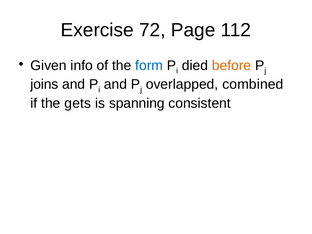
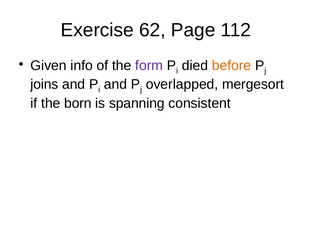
72: 72 -> 62 (152, 30)
form colour: blue -> purple (149, 65)
combined: combined -> mergesort (253, 84)
gets: gets -> born (78, 103)
